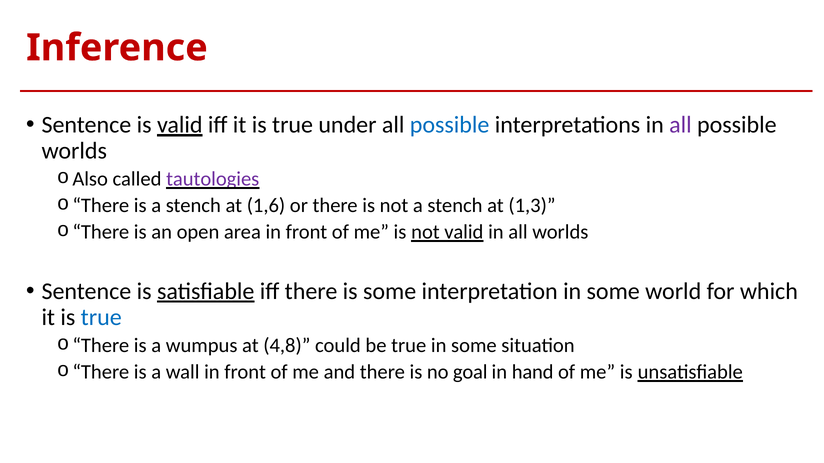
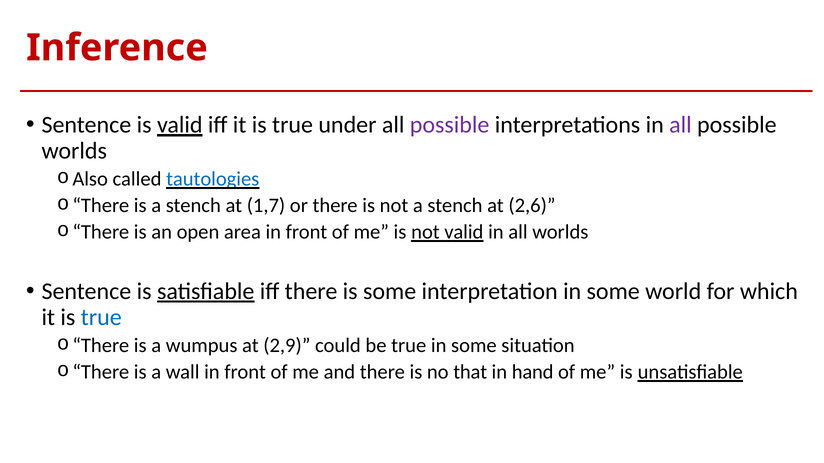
possible colour: blue -> purple (450, 125)
tautologies colour: purple -> blue (213, 179)
1,6: 1,6 -> 1,7 (266, 206)
1,3: 1,3 -> 2,6 (532, 206)
4,8: 4,8 -> 2,9 (287, 346)
goal: goal -> that (470, 372)
